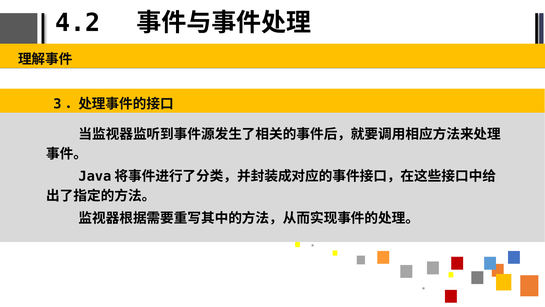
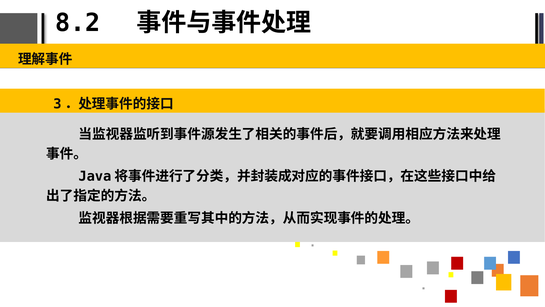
4.2: 4.2 -> 8.2 (78, 23)
